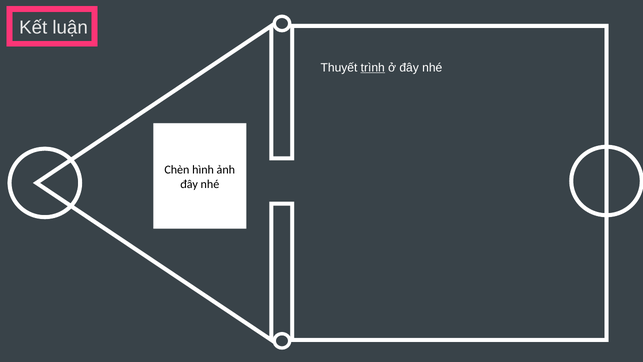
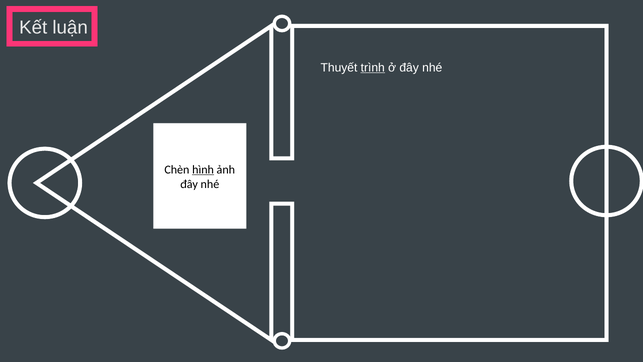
hình underline: none -> present (203, 169)
